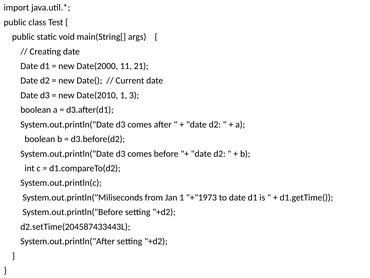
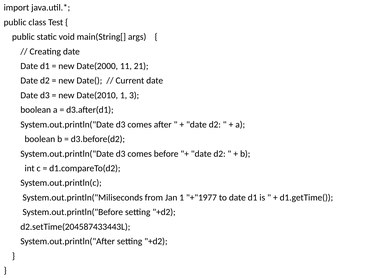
+"1973: +"1973 -> +"1977 (201, 197)
